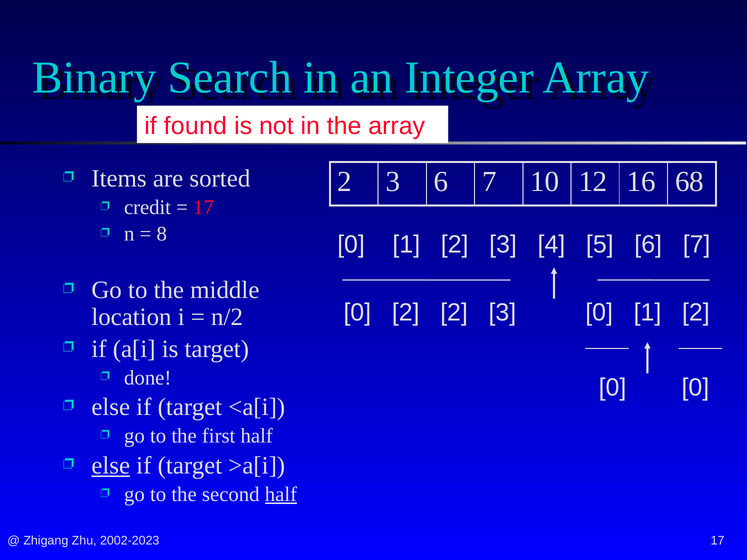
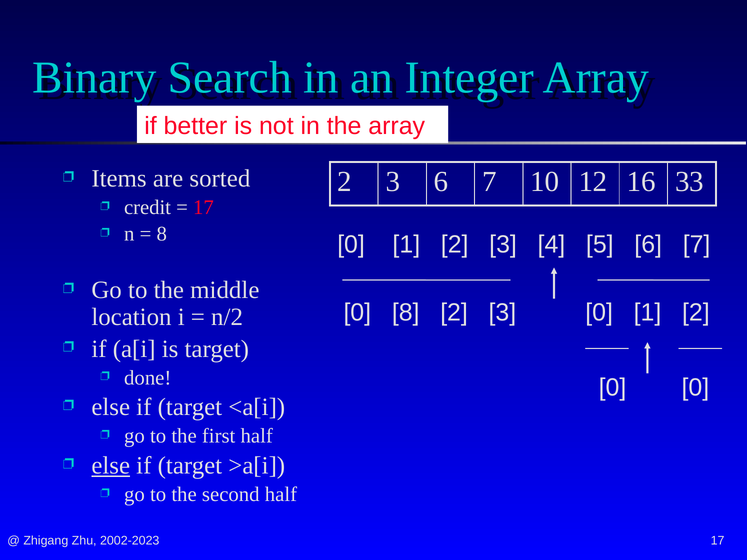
found: found -> better (195, 126)
68: 68 -> 33 (690, 182)
0 2: 2 -> 8 (406, 313)
half underline: present -> none (281, 495)
